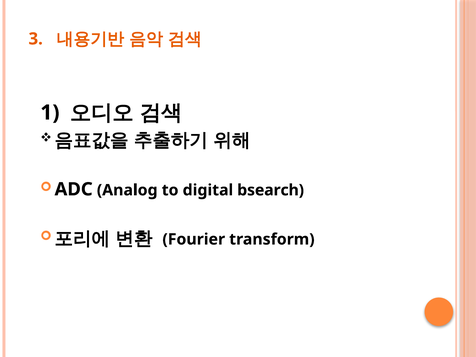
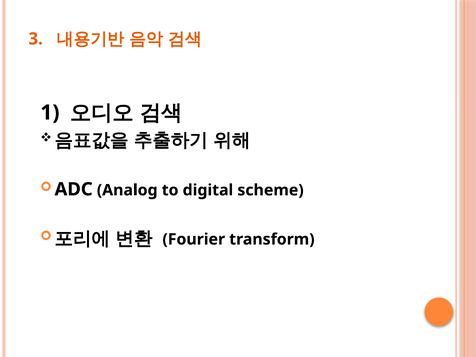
bsearch: bsearch -> scheme (271, 190)
